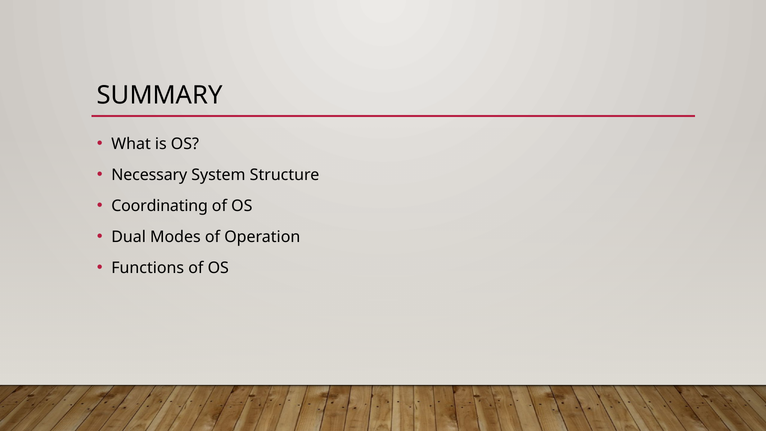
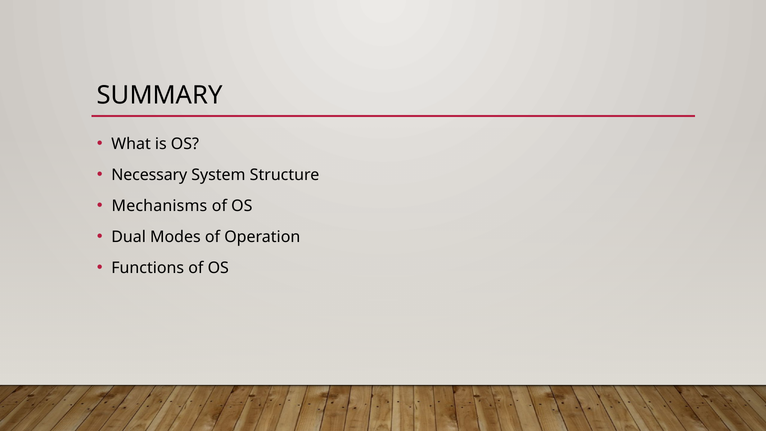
Coordinating: Coordinating -> Mechanisms (159, 206)
